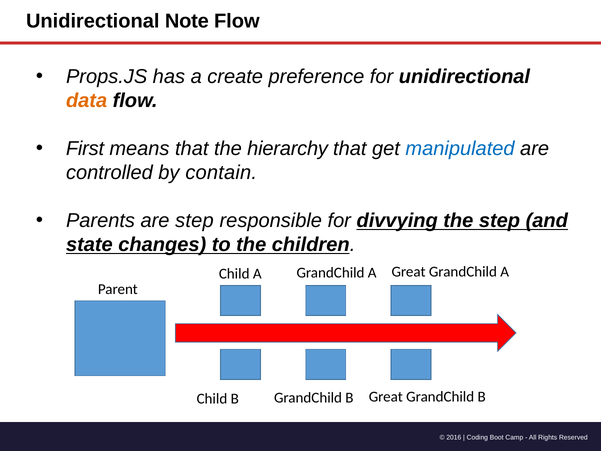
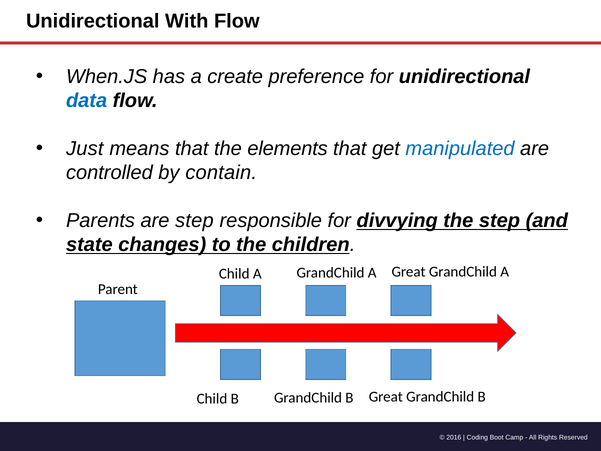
Note: Note -> With (187, 21)
Props.JS: Props.JS -> When.JS (107, 76)
data colour: orange -> blue (87, 101)
First: First -> Just (85, 149)
hierarchy: hierarchy -> elements (288, 149)
